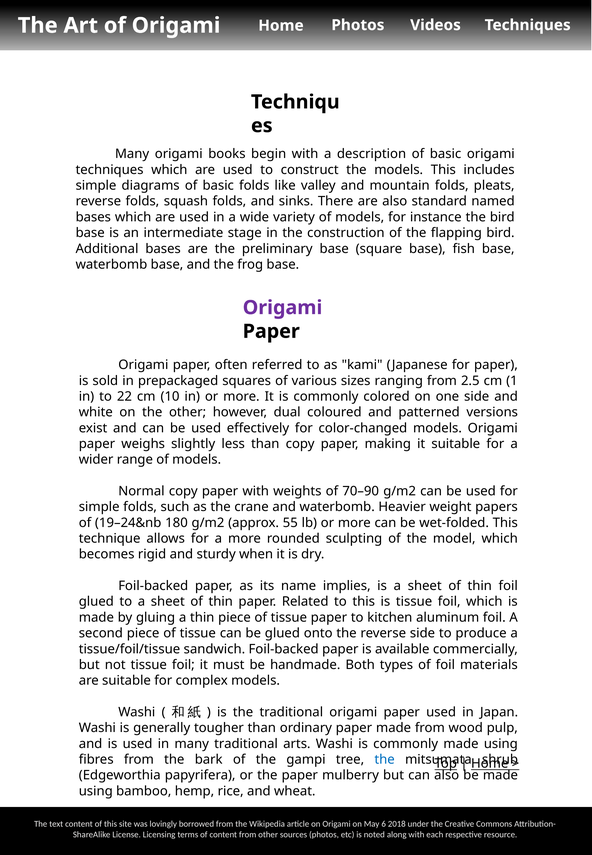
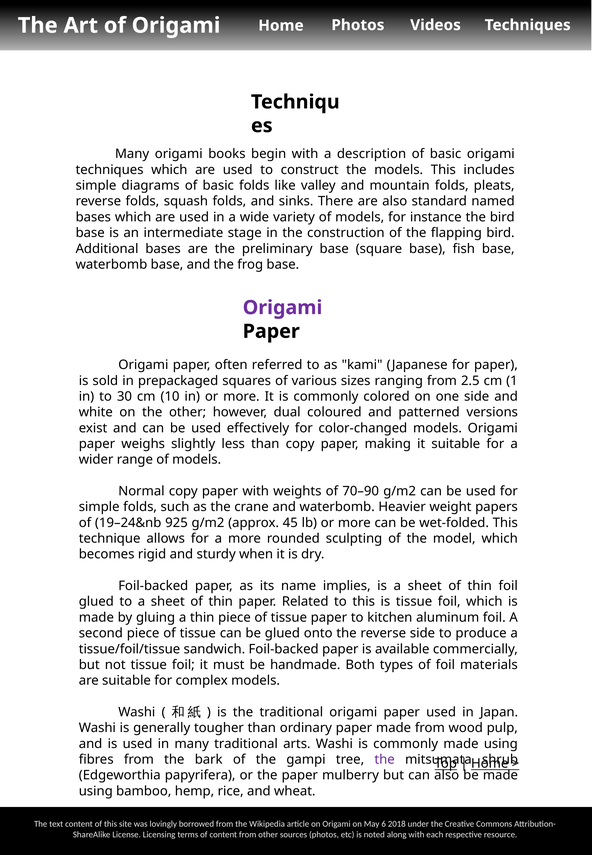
22: 22 -> 30 (124, 397)
180: 180 -> 925 (177, 523)
55: 55 -> 45 (290, 523)
the colour: blue -> purple (385, 760)
